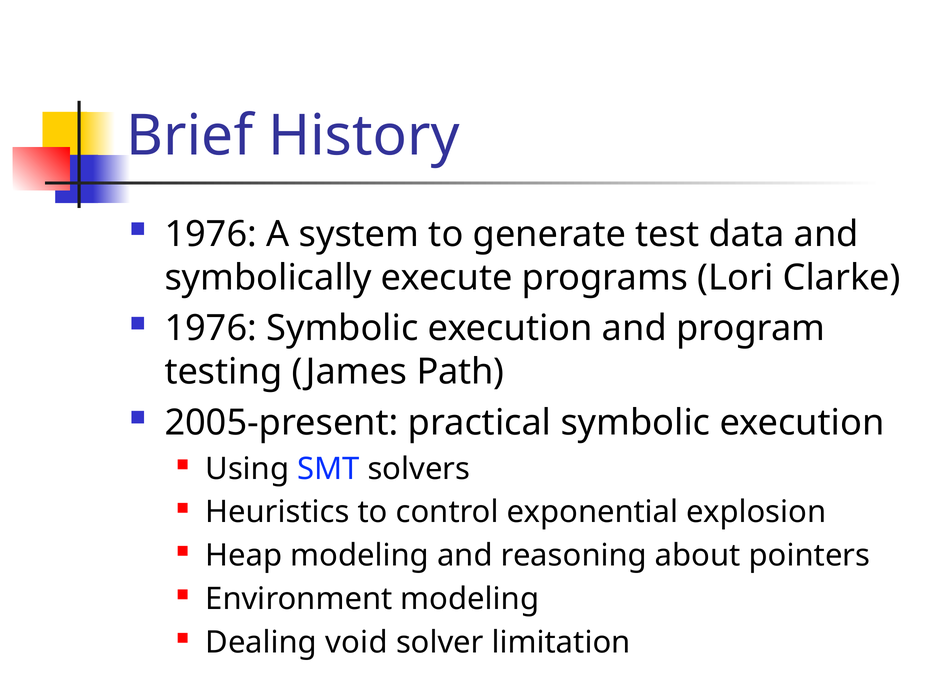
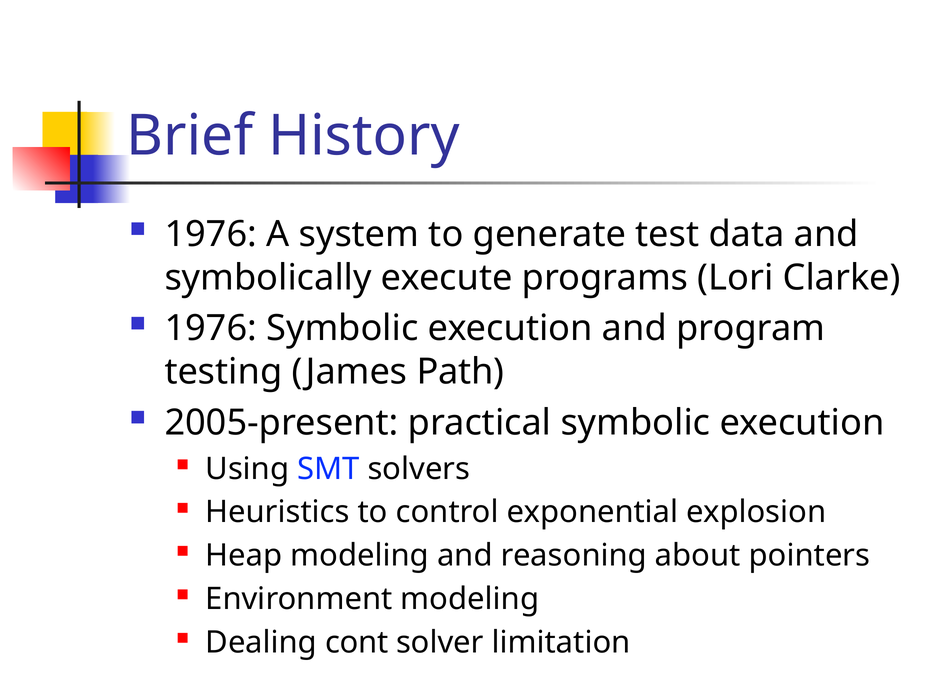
void: void -> cont (357, 643)
